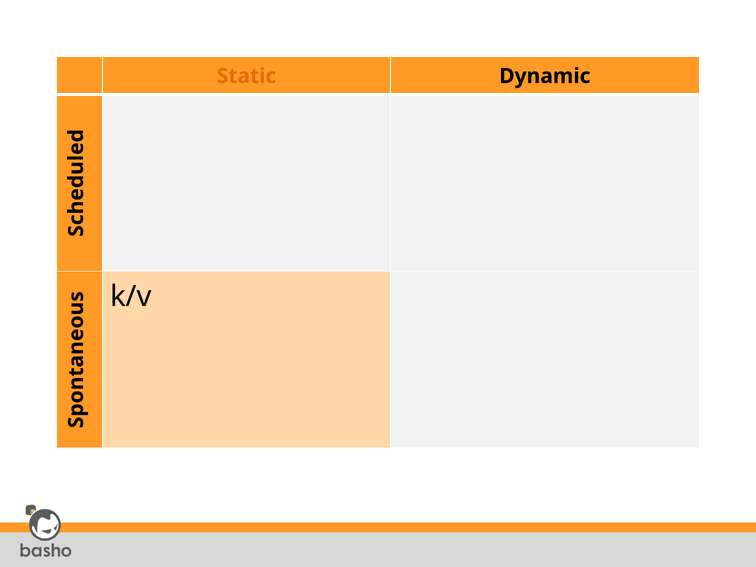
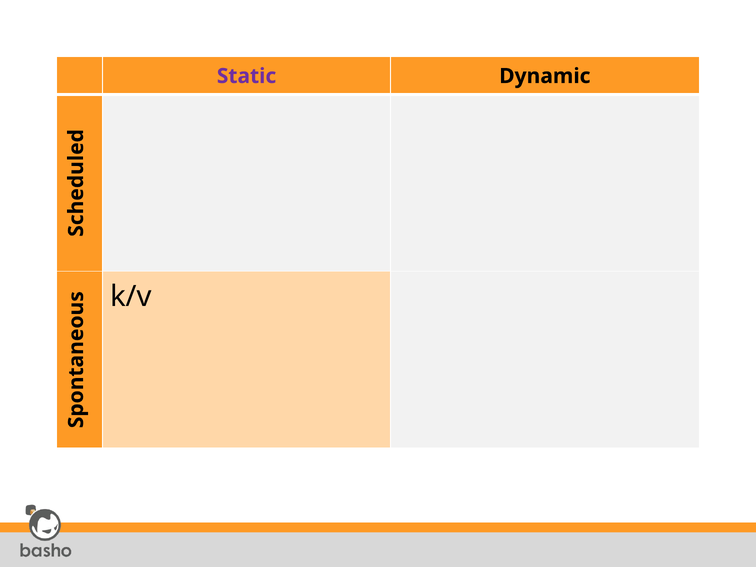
Static colour: orange -> purple (247, 76)
